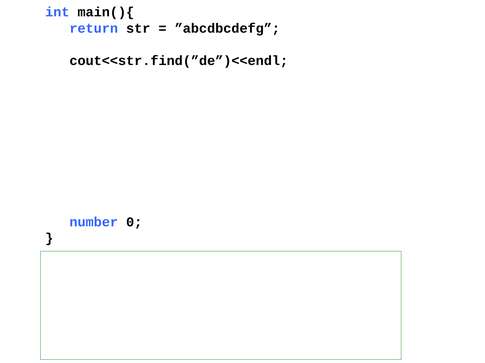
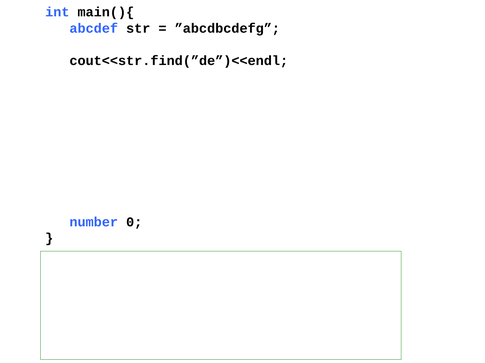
return: return -> abcdef (94, 28)
